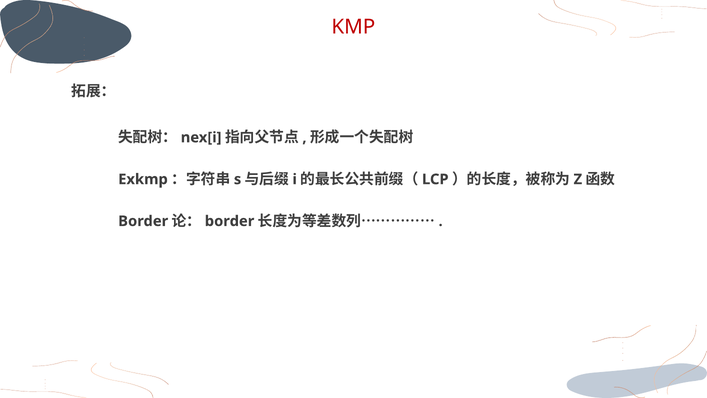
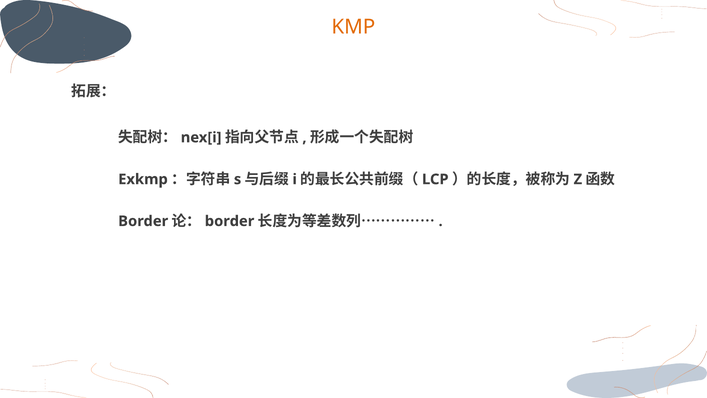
KMP colour: red -> orange (353, 27)
